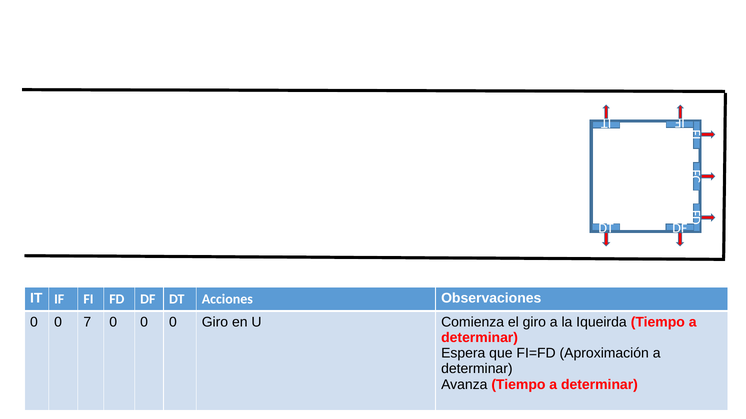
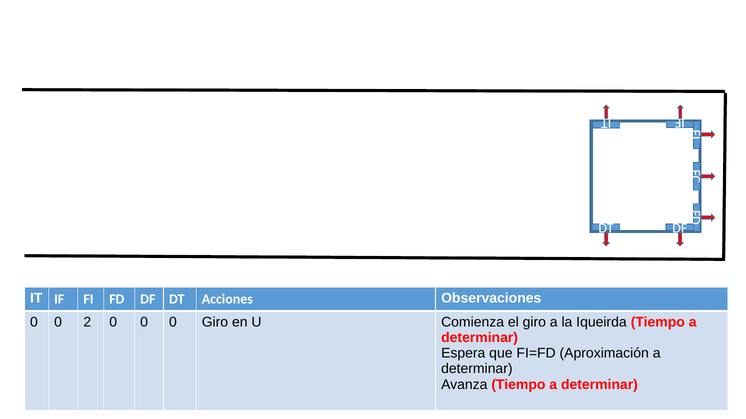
7: 7 -> 2 (87, 322)
